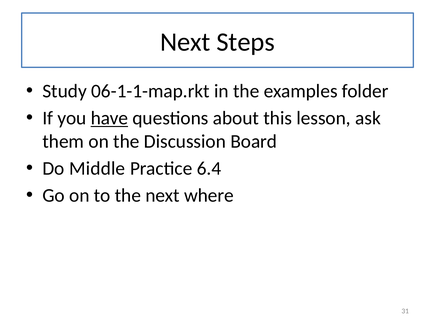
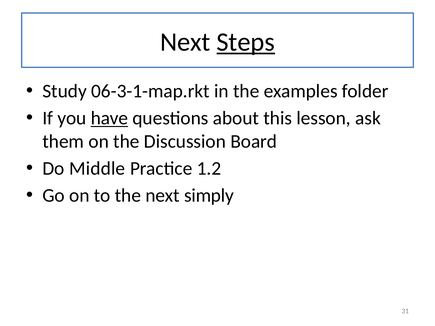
Steps underline: none -> present (246, 42)
06-1-1-map.rkt: 06-1-1-map.rkt -> 06-3-1-map.rkt (150, 91)
6.4: 6.4 -> 1.2 (209, 169)
where: where -> simply (209, 196)
